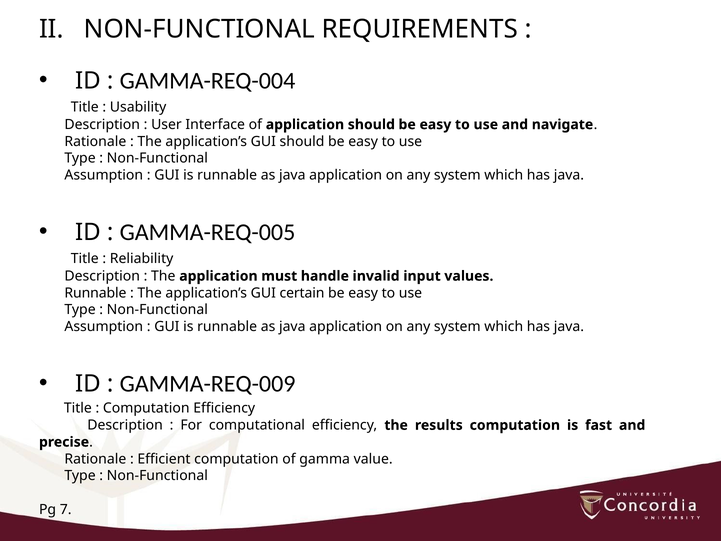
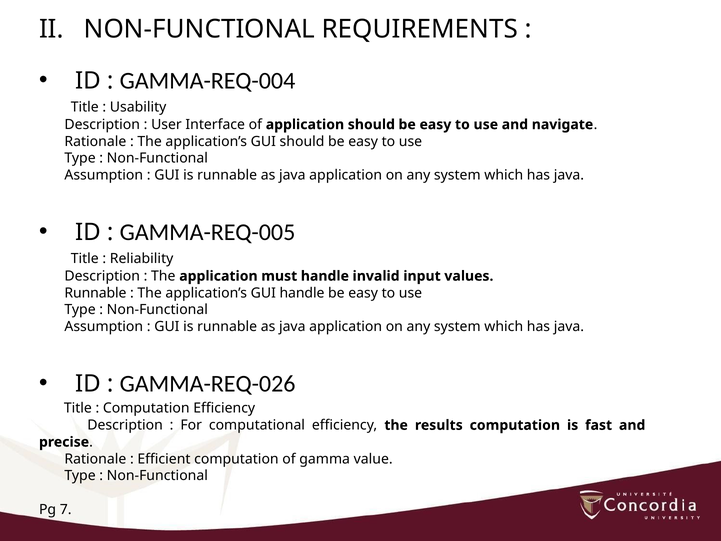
GUI certain: certain -> handle (302, 293)
GAMMA-REQ-009: GAMMA-REQ-009 -> GAMMA-REQ-026 (208, 384)
